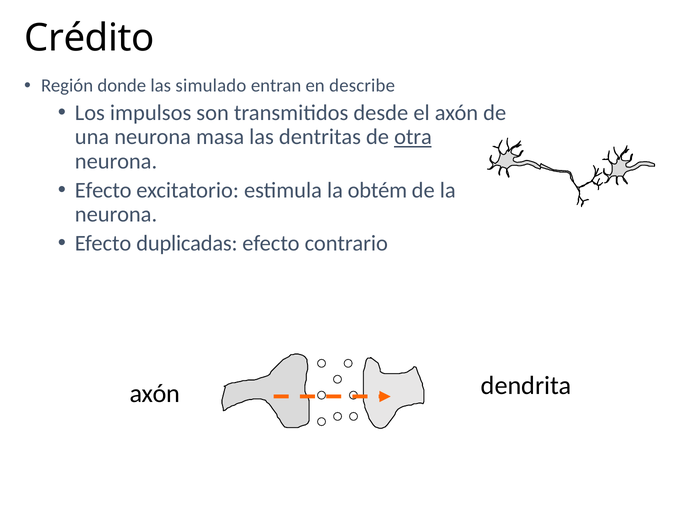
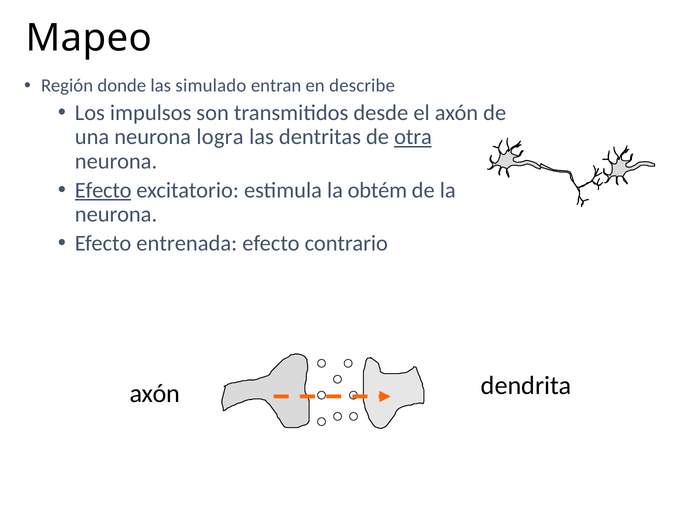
Crédito: Crédito -> Mapeo (89, 38)
masa: masa -> logra (220, 137)
Efecto underline: none -> present (103, 190)
duplicadas: duplicadas -> entrenada (187, 244)
